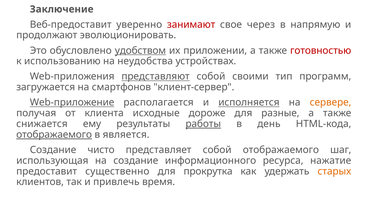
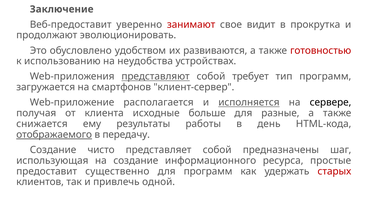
через: через -> видит (261, 25)
напрямую: напрямую -> прокрутка (315, 25)
удобством underline: present -> none (140, 51)
приложении: приложении -> развиваются (215, 51)
своими: своими -> требует (251, 77)
Web-приложение underline: present -> none (72, 103)
сервере colour: orange -> black (331, 103)
дороже: дороже -> больше (207, 113)
работы underline: present -> none (203, 124)
является: является -> передачу (126, 135)
собой отображаемого: отображаемого -> предназначены (281, 150)
нажатие: нажатие -> простые (331, 161)
для прокрутка: прокрутка -> программ (208, 172)
старых colour: orange -> red (334, 172)
время: время -> одной (159, 182)
